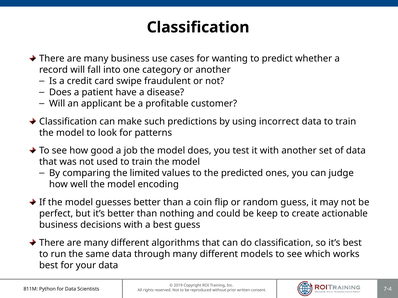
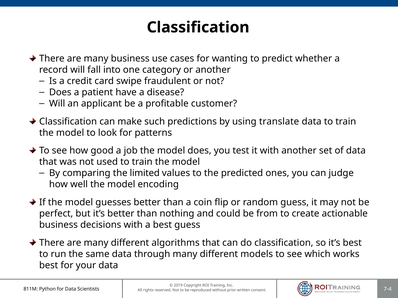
incorrect: incorrect -> translate (279, 122)
keep: keep -> from (267, 214)
